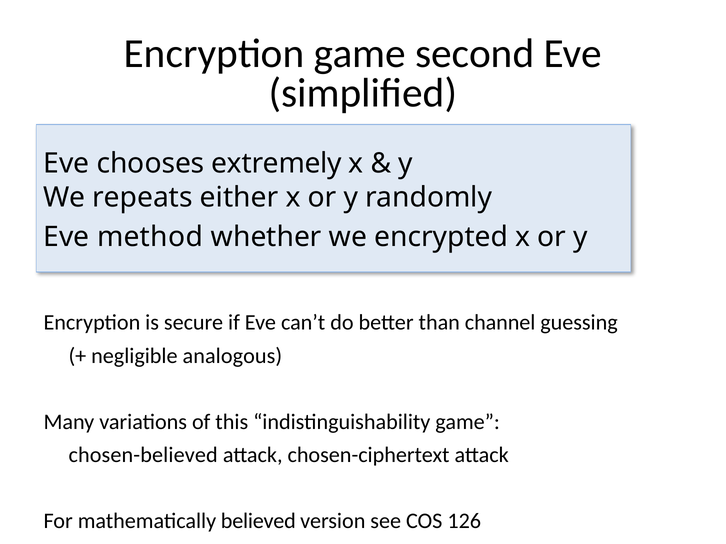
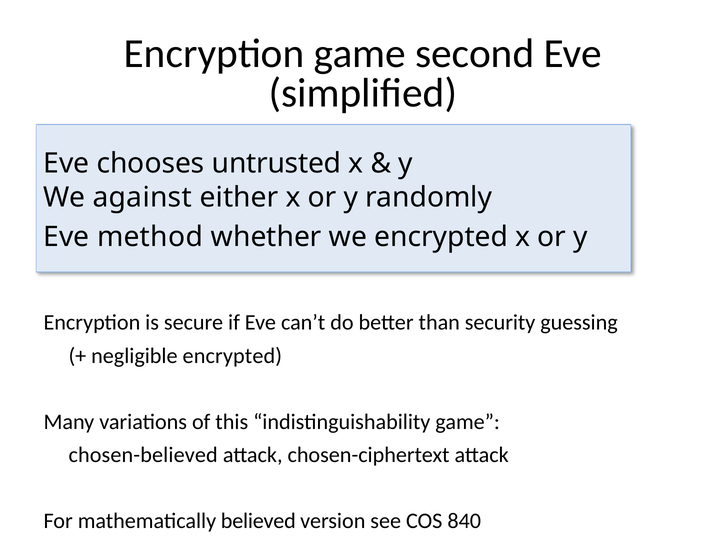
extremely: extremely -> untrusted (277, 164)
repeats: repeats -> against (142, 198)
channel: channel -> security (500, 323)
negligible analogous: analogous -> encrypted (232, 356)
126: 126 -> 840 (464, 521)
